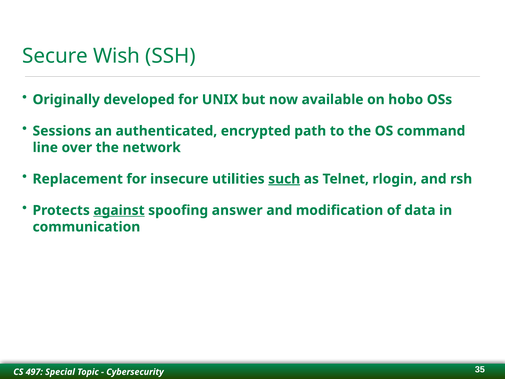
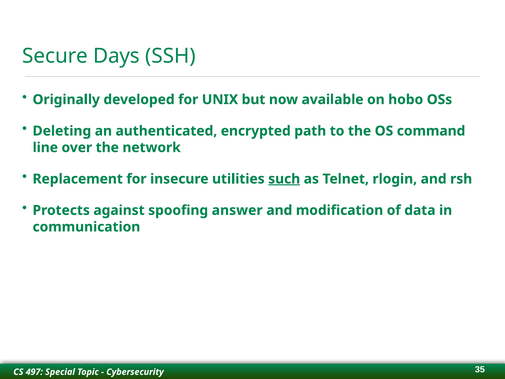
Wish: Wish -> Days (117, 56)
Sessions: Sessions -> Deleting (62, 131)
against underline: present -> none (119, 210)
